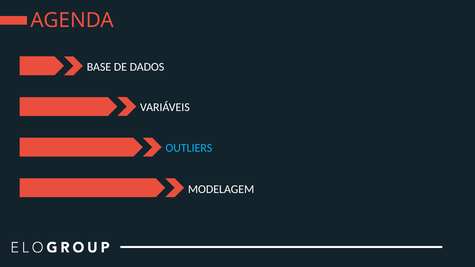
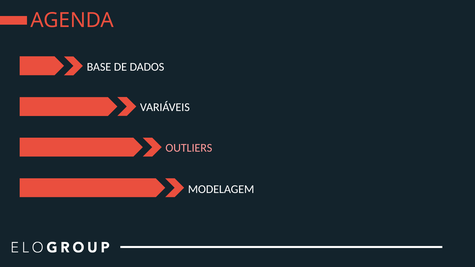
OUTLIERS colour: light blue -> pink (189, 148)
